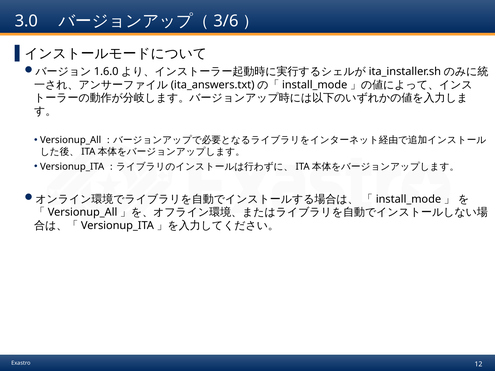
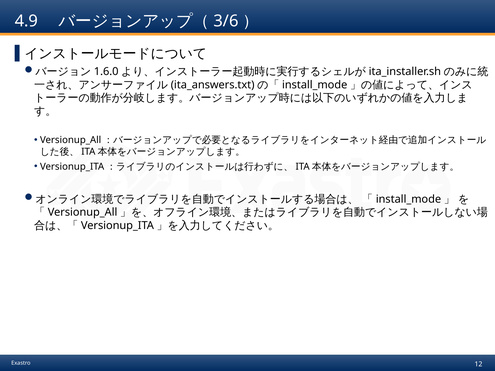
3.0: 3.0 -> 4.9 (26, 21)
